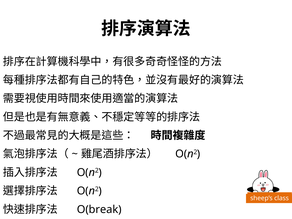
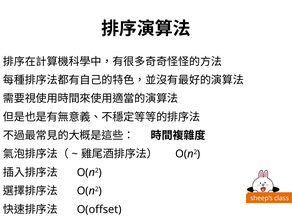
O(break: O(break -> O(offset (99, 209)
